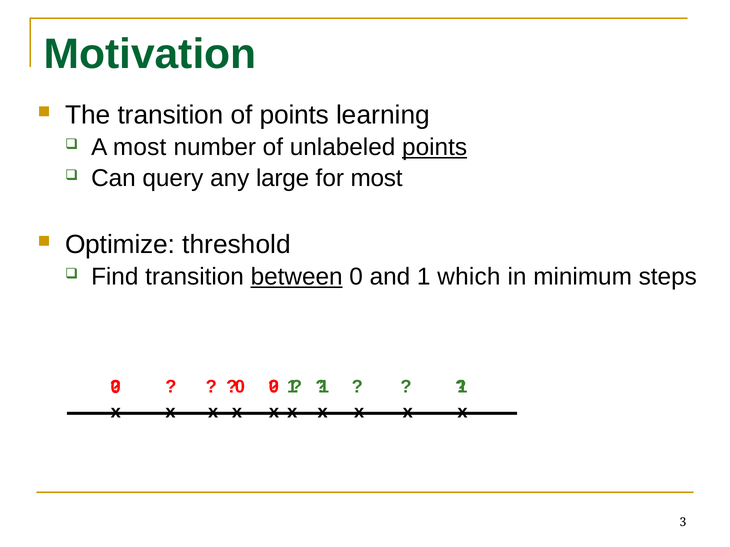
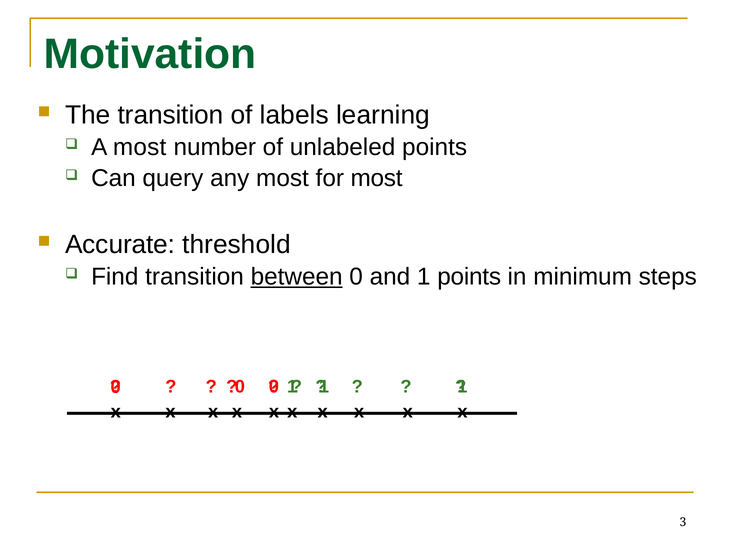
of points: points -> labels (294, 115)
points underline: present -> none (435, 147)
any large: large -> most (282, 178)
Optimize: Optimize -> Accurate (120, 245)
1 which: which -> points (469, 277)
